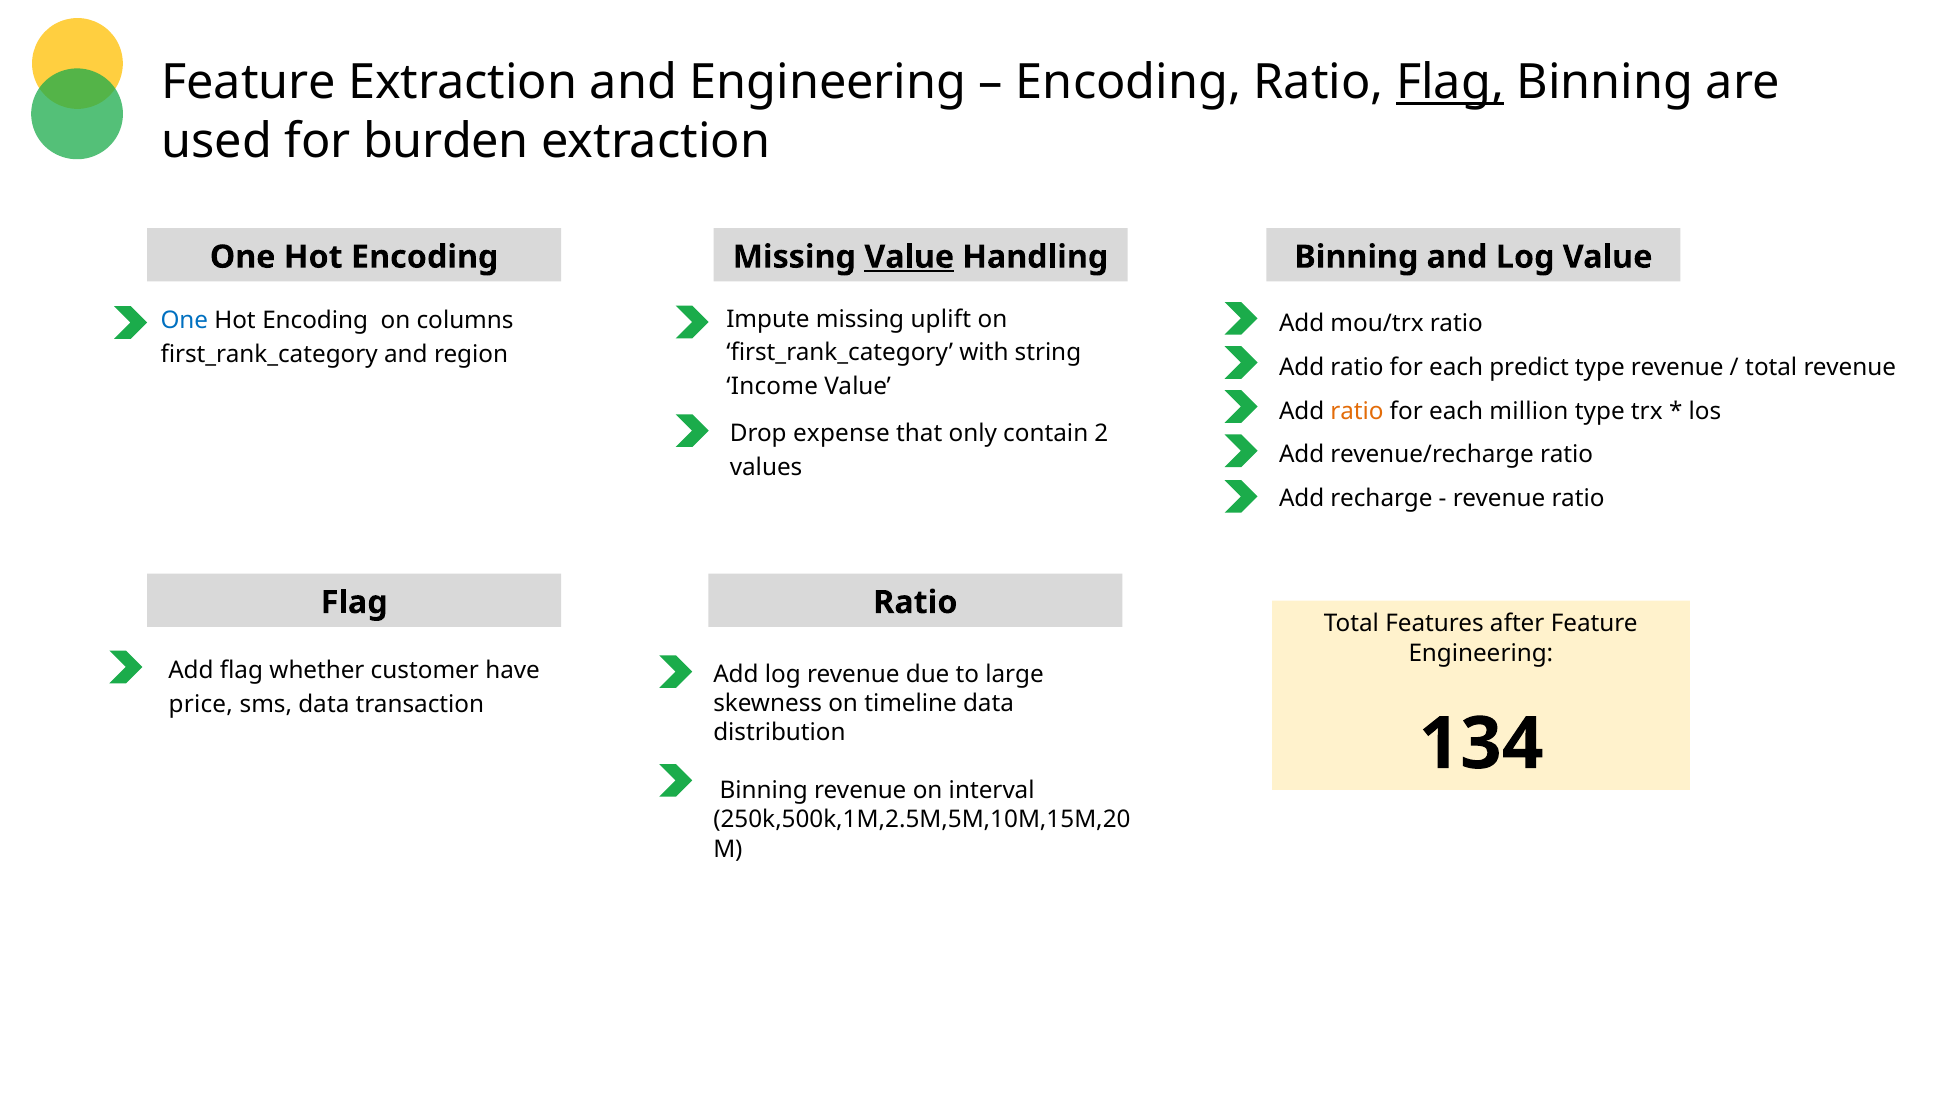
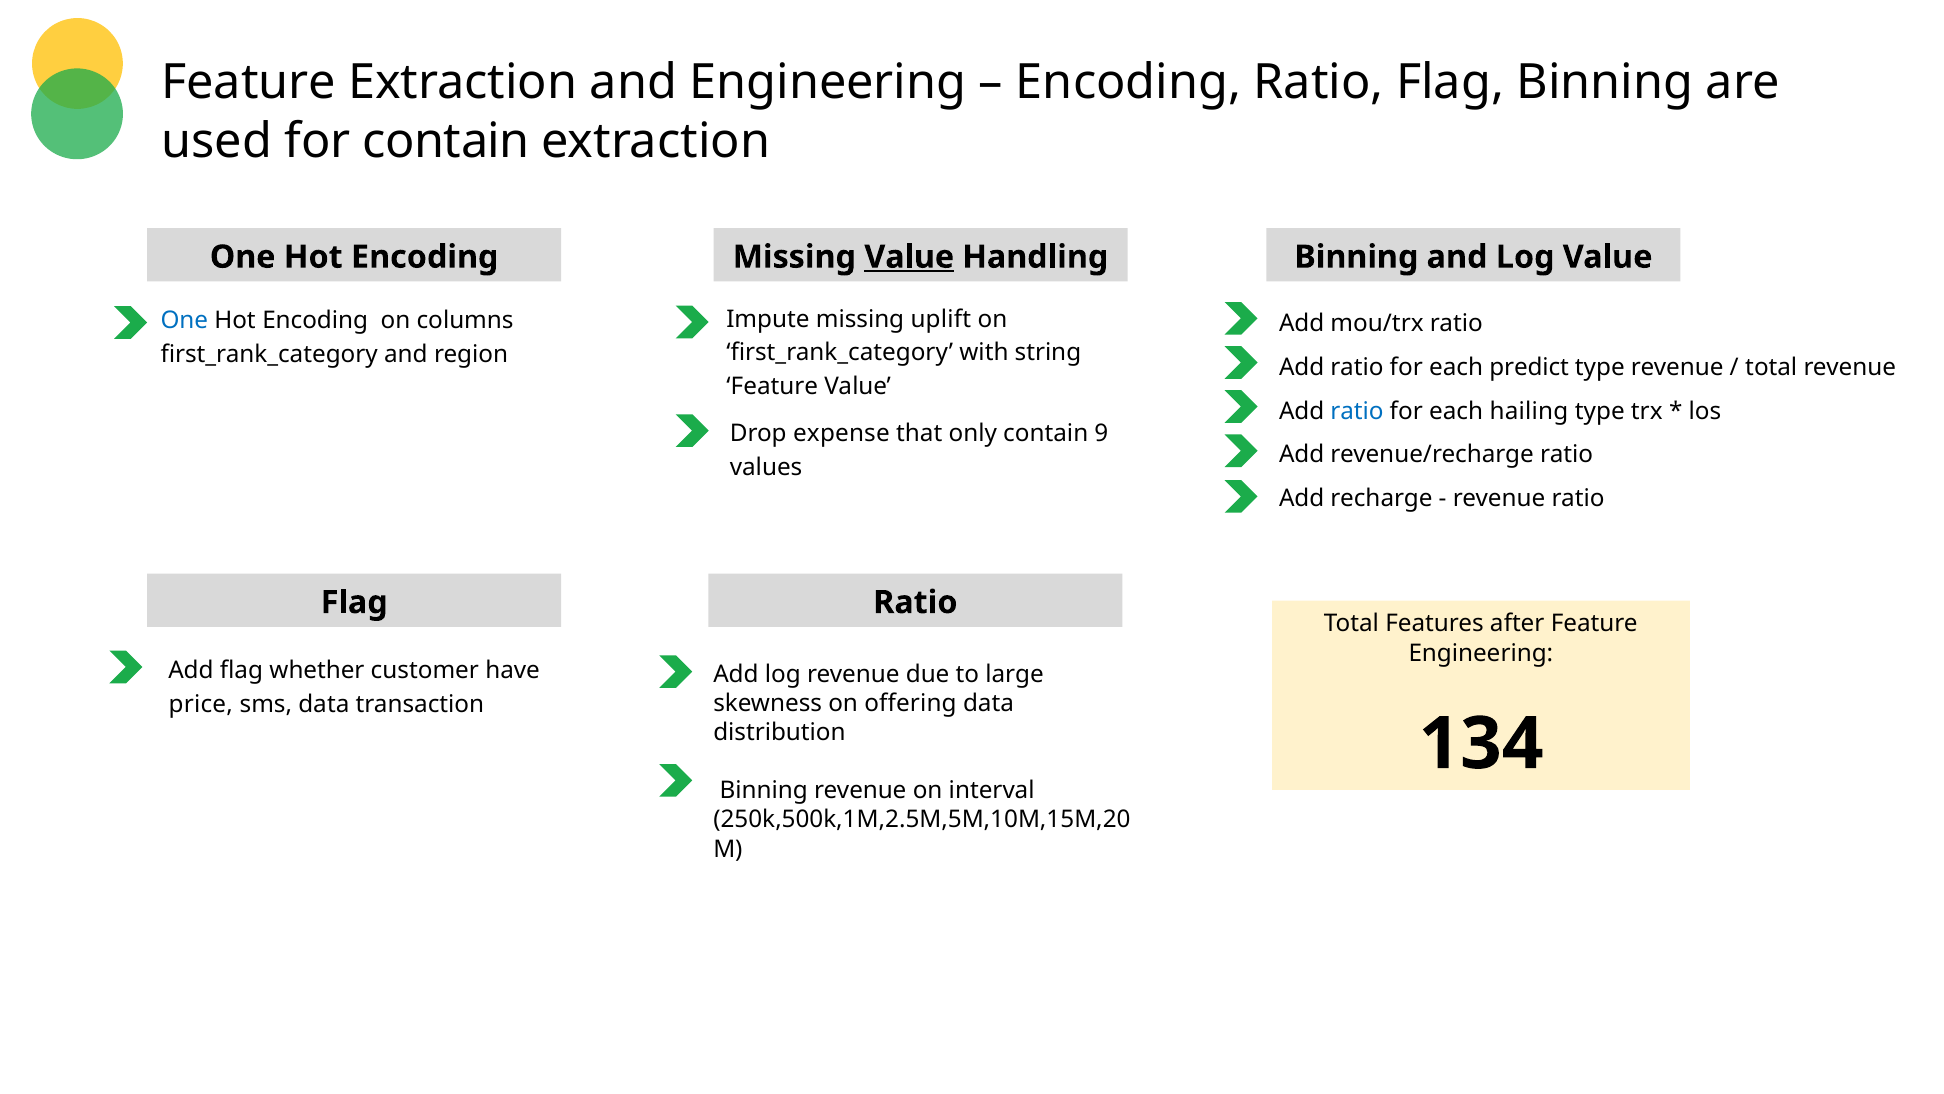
Flag underline: present -> none (1450, 83)
for burden: burden -> contain (446, 141)
Income: Income -> Feature (772, 386)
ratio colour: orange -> blue (1357, 411)
million: million -> hailing (1529, 411)
2: 2 -> 9 (1101, 434)
timeline: timeline -> offering (910, 703)
